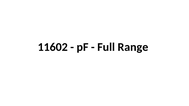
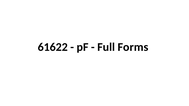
11602: 11602 -> 61622 (53, 47)
Range: Range -> Forms (133, 47)
